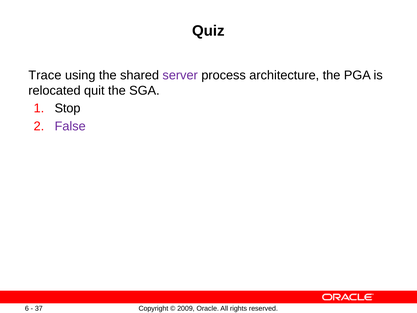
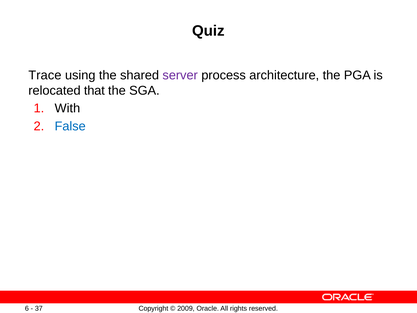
quit: quit -> that (94, 90)
Stop: Stop -> With (67, 108)
False colour: purple -> blue (70, 126)
